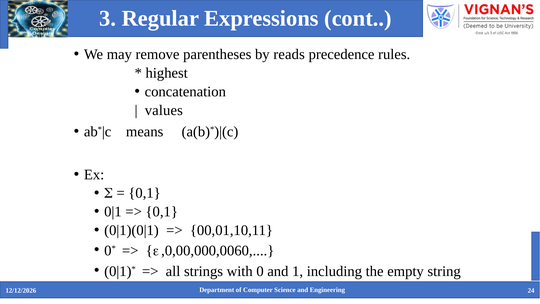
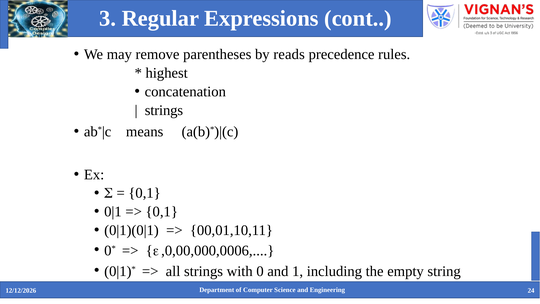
values: values -> strings (164, 110)
,0,00,000,0060: ,0,00,000,0060 -> ,0,00,000,0006 (218, 250)
